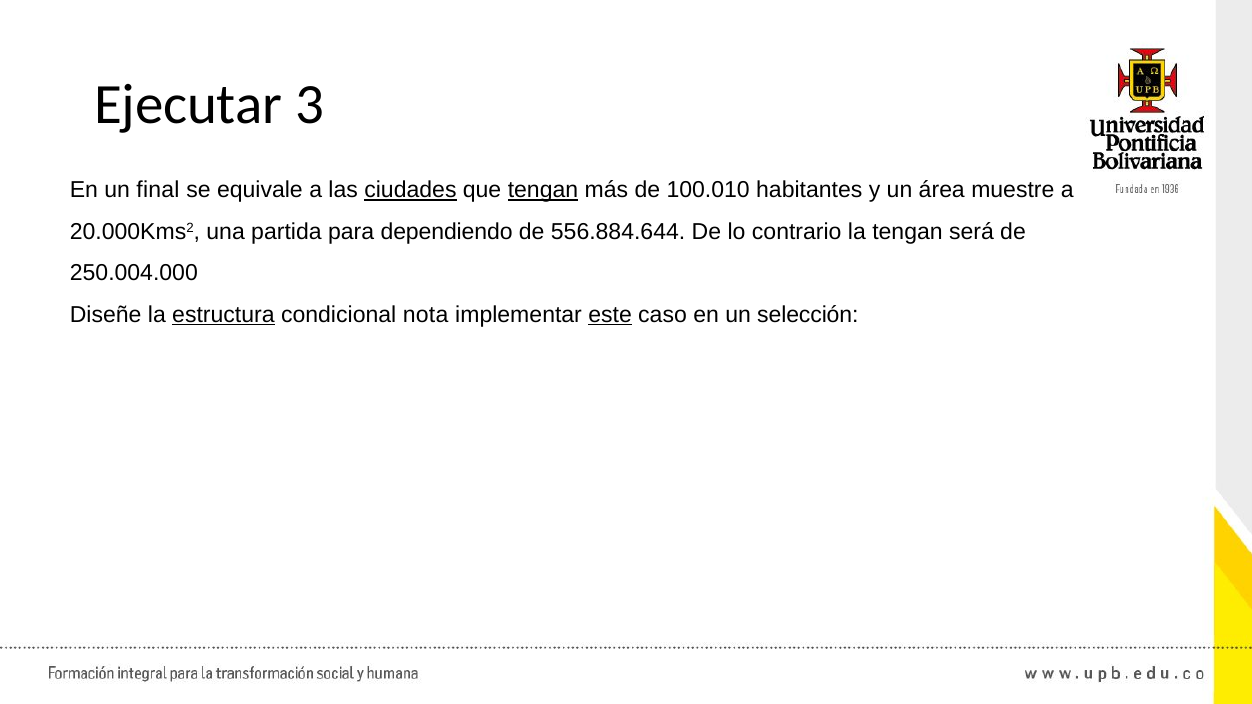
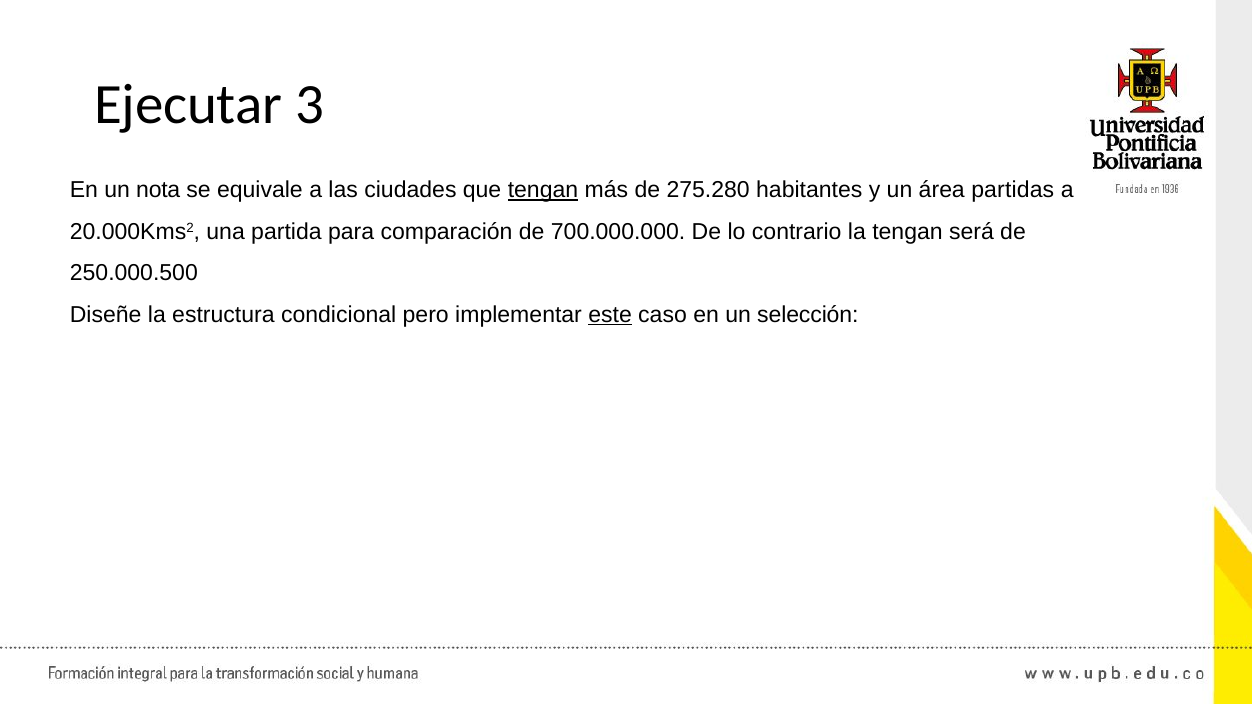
final: final -> nota (158, 190)
ciudades underline: present -> none (410, 190)
100.010: 100.010 -> 275.280 (708, 190)
muestre: muestre -> partidas (1013, 190)
dependiendo: dependiendo -> comparación (447, 232)
556.884.644: 556.884.644 -> 700.000.000 (618, 232)
250.004.000: 250.004.000 -> 250.000.500 (134, 273)
estructura underline: present -> none (223, 315)
nota: nota -> pero (426, 315)
